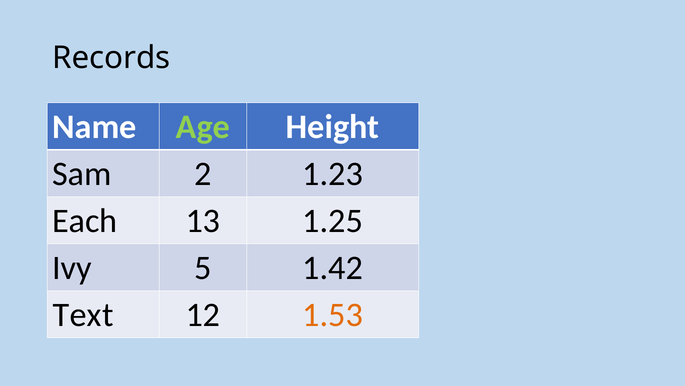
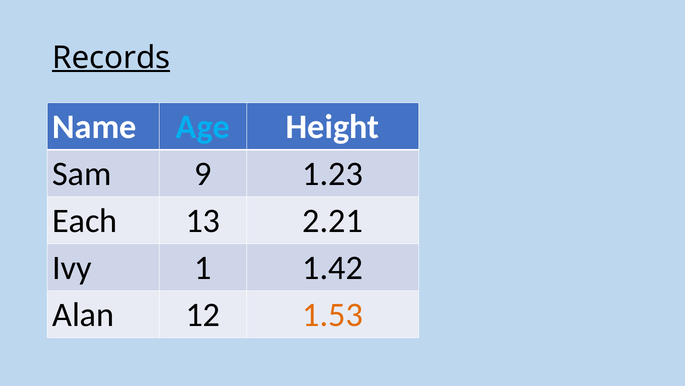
Records underline: none -> present (111, 58)
Age colour: light green -> light blue (203, 126)
2: 2 -> 9 (203, 173)
1.25: 1.25 -> 2.21 (333, 220)
5: 5 -> 1 (203, 267)
Text: Text -> Alan (83, 314)
